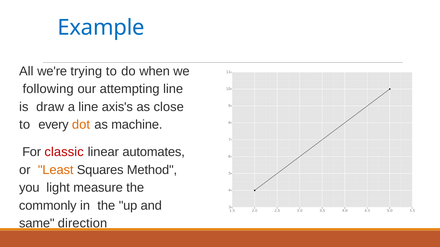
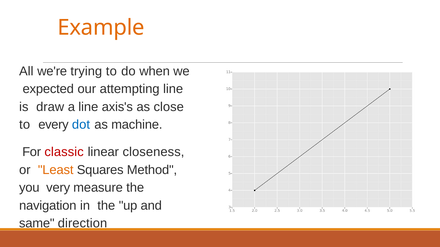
Example colour: blue -> orange (101, 28)
following: following -> expected (48, 89)
dot colour: orange -> blue (81, 125)
automates: automates -> closeness (153, 152)
light: light -> very (58, 188)
commonly: commonly -> navigation (48, 206)
